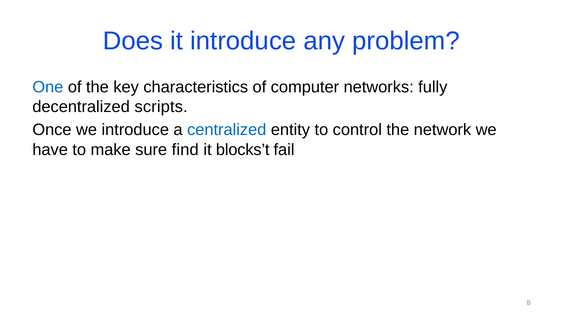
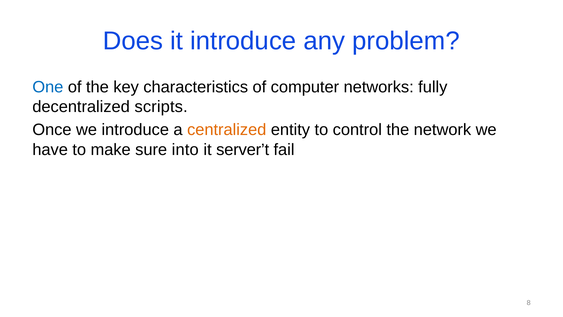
centralized colour: blue -> orange (227, 130)
find: find -> into (185, 149)
blocks’t: blocks’t -> server’t (243, 149)
